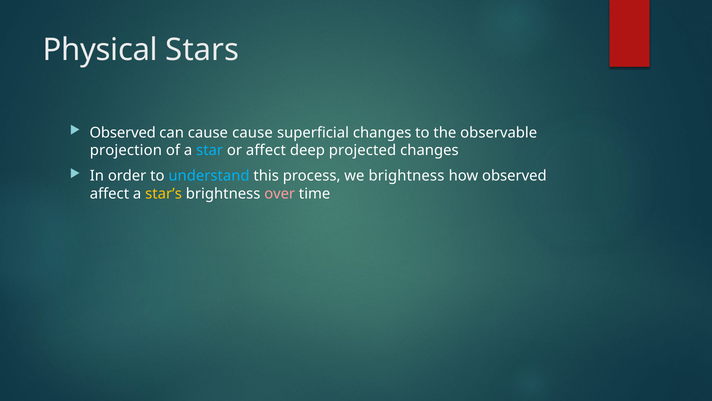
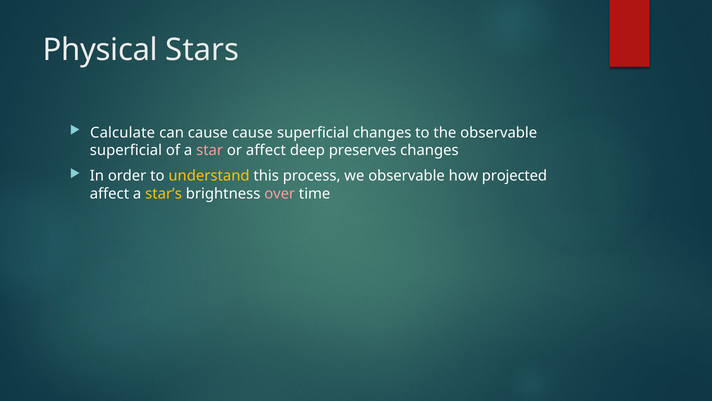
Observed: Observed -> Calculate (123, 133)
projection: projection -> superficial (126, 150)
star colour: light blue -> pink (210, 150)
projected: projected -> preserves (363, 150)
understand colour: light blue -> yellow (209, 176)
we brightness: brightness -> observable (407, 176)
how observed: observed -> projected (514, 176)
